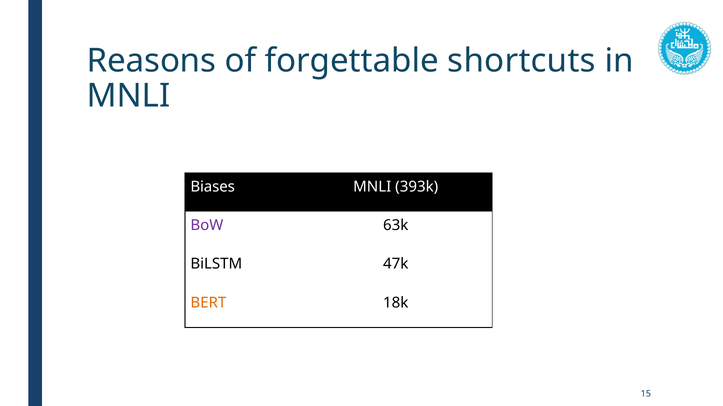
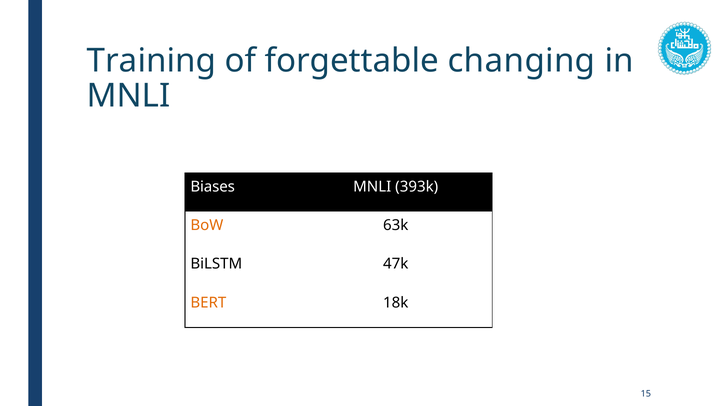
Reasons: Reasons -> Training (151, 61)
shortcuts: shortcuts -> changing (522, 61)
BoW colour: purple -> orange (207, 226)
